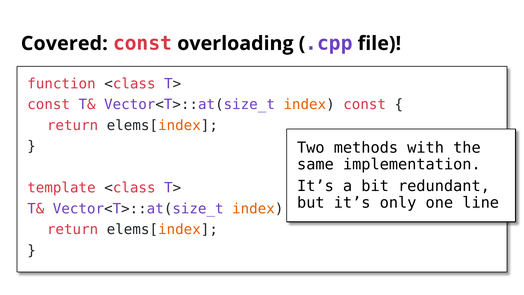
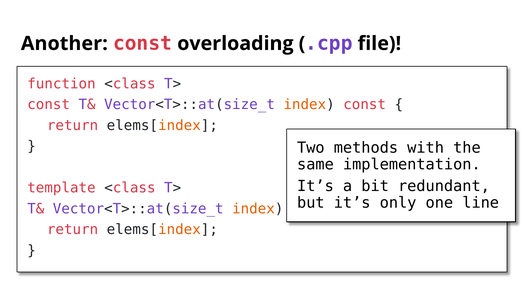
Covered: Covered -> Another (64, 43)
